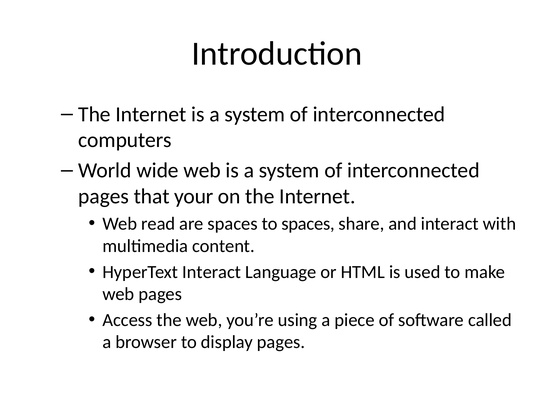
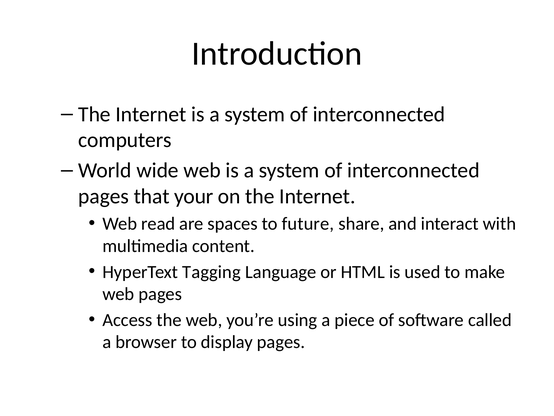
to spaces: spaces -> future (308, 224)
HyperText Interact: Interact -> Tagging (212, 272)
